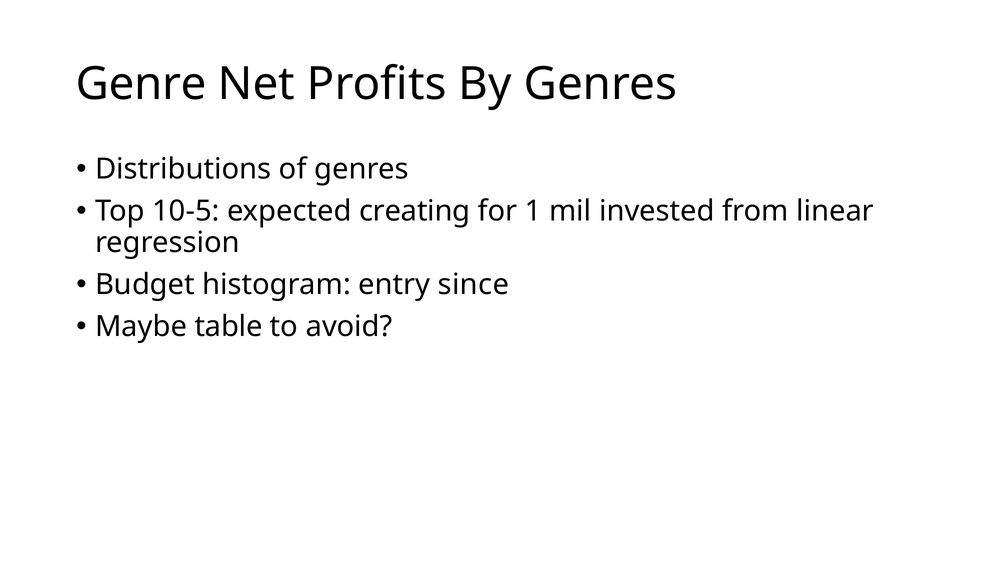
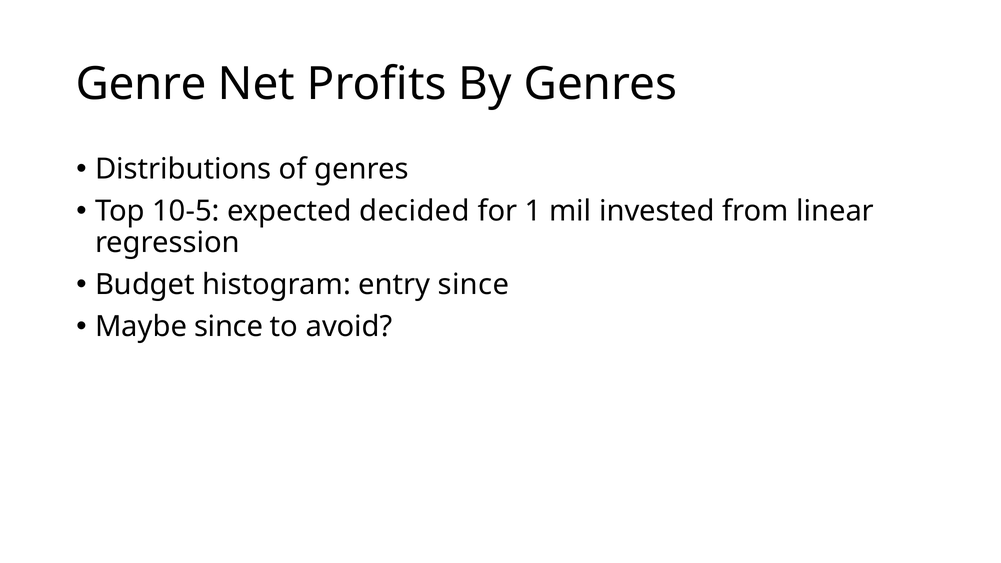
creating: creating -> decided (415, 211)
Maybe table: table -> since (229, 327)
